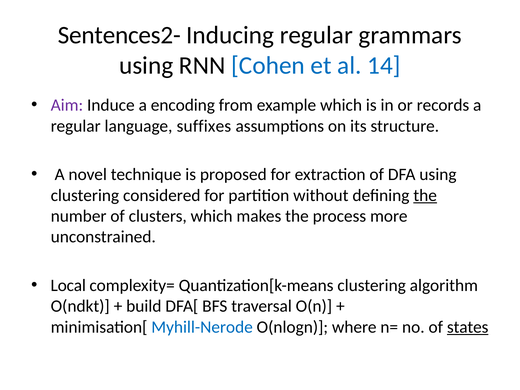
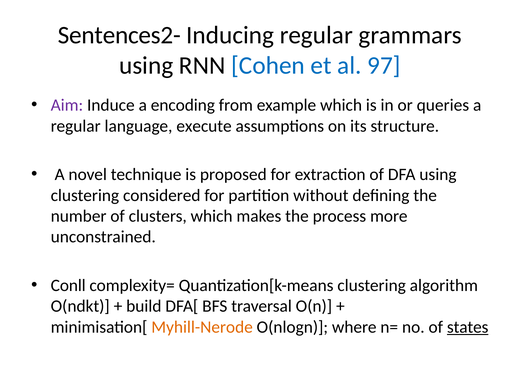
14: 14 -> 97 (384, 65)
records: records -> queries (443, 105)
suffixes: suffixes -> execute (204, 126)
the underline: present -> none (425, 195)
Local: Local -> Conll (68, 285)
Myhill-Nerode colour: blue -> orange (202, 327)
